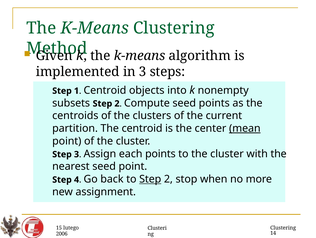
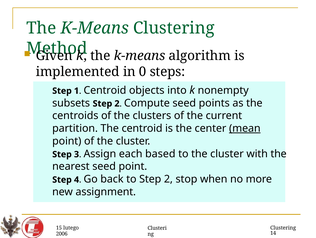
in 3: 3 -> 0 (143, 71)
each points: points -> based (160, 153)
Step underline: present -> none (150, 179)
